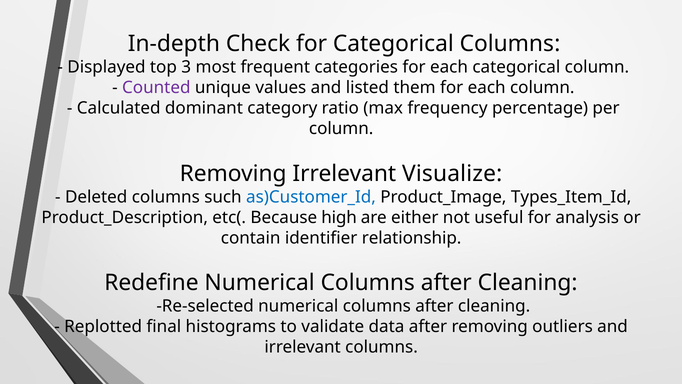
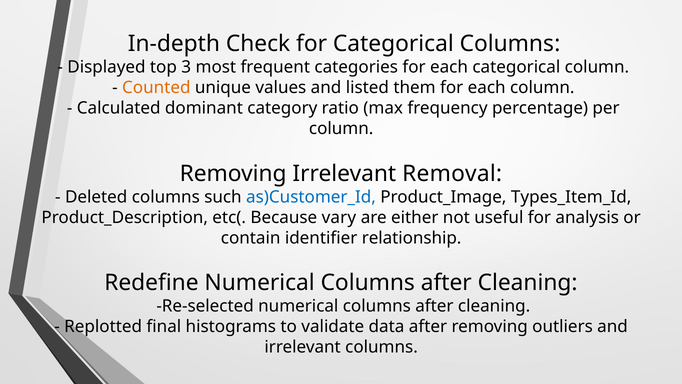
Counted colour: purple -> orange (156, 88)
Visualize: Visualize -> Removal (452, 173)
high: high -> vary (339, 217)
